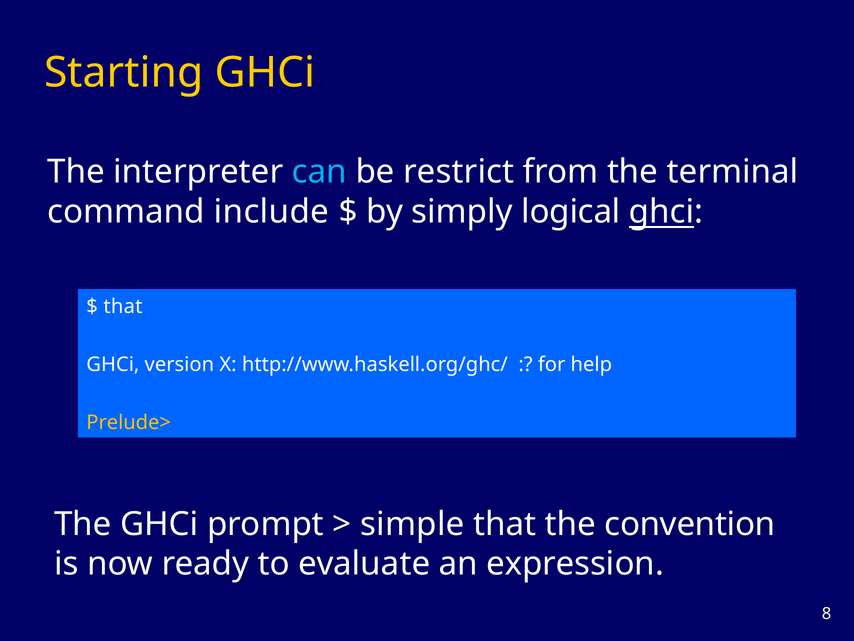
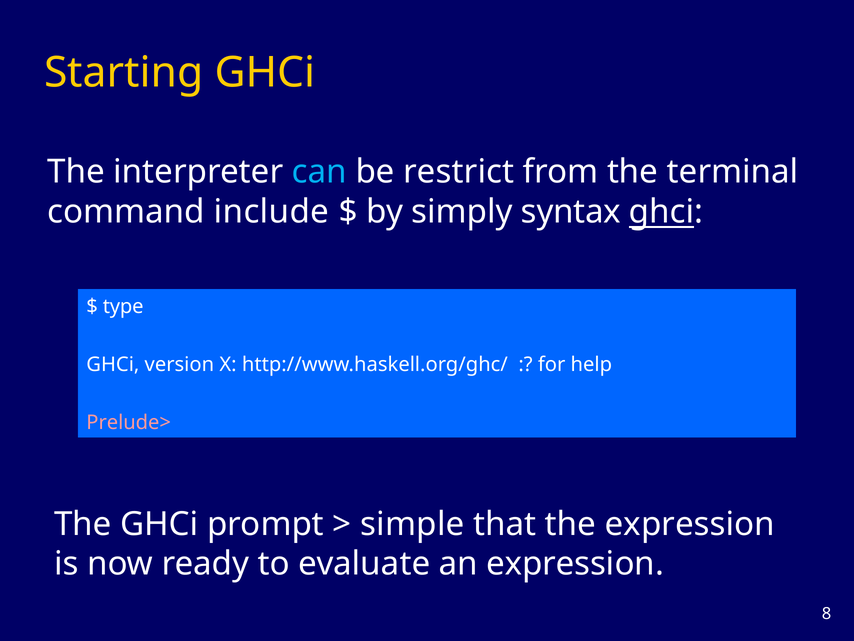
logical: logical -> syntax (571, 212)
that: that -> type (123, 306)
Prelude> colour: yellow -> pink (129, 422)
the convention: convention -> expression (690, 524)
